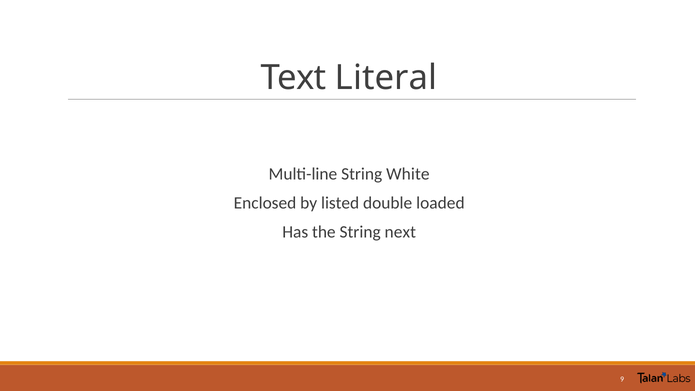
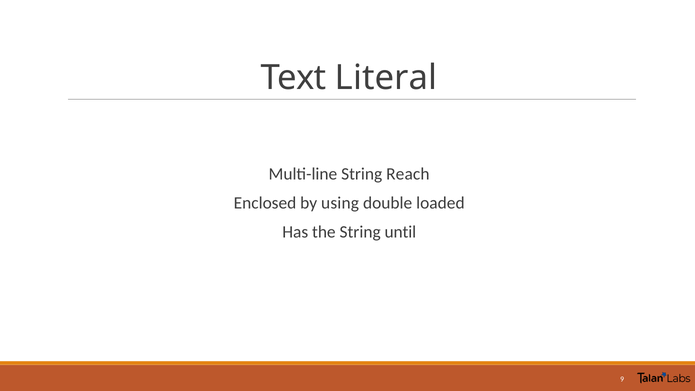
White: White -> Reach (408, 174)
listed: listed -> using (340, 203)
next: next -> until (400, 232)
